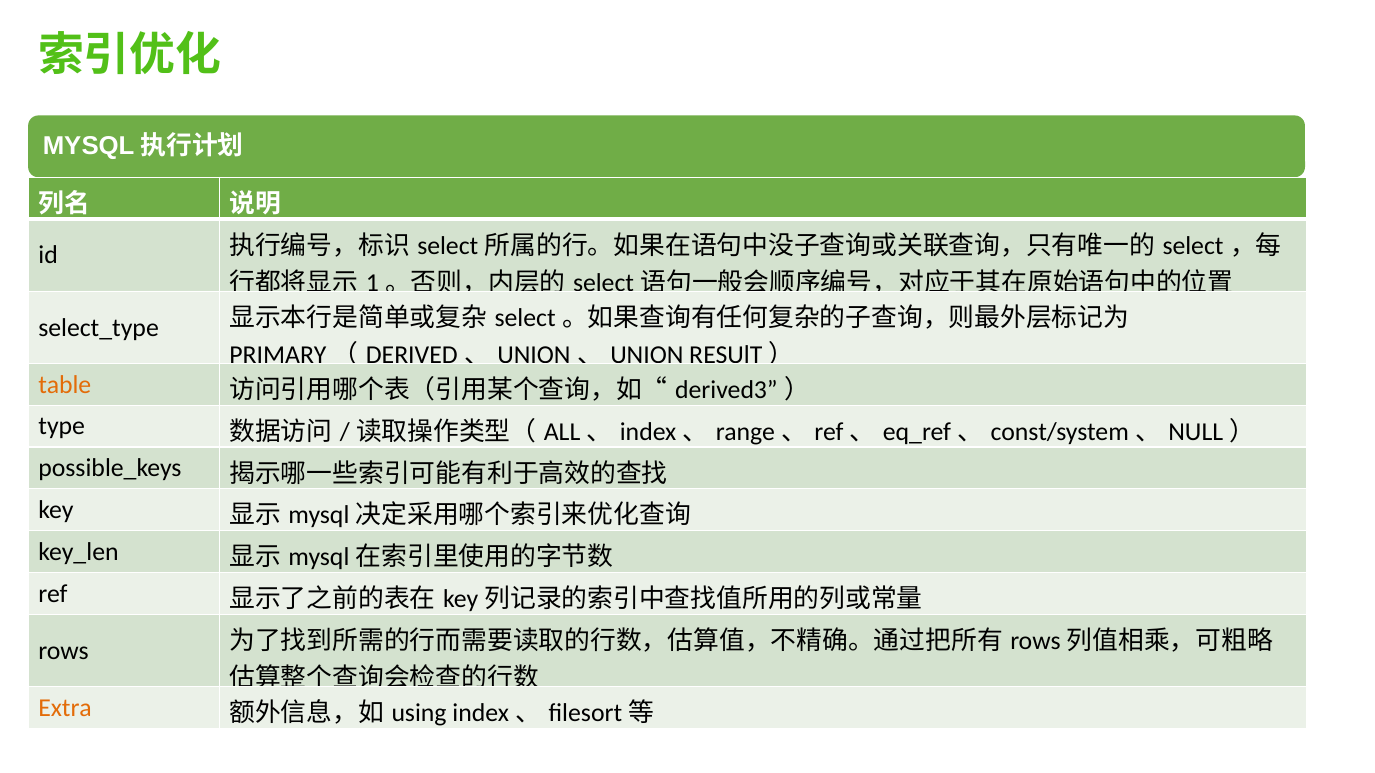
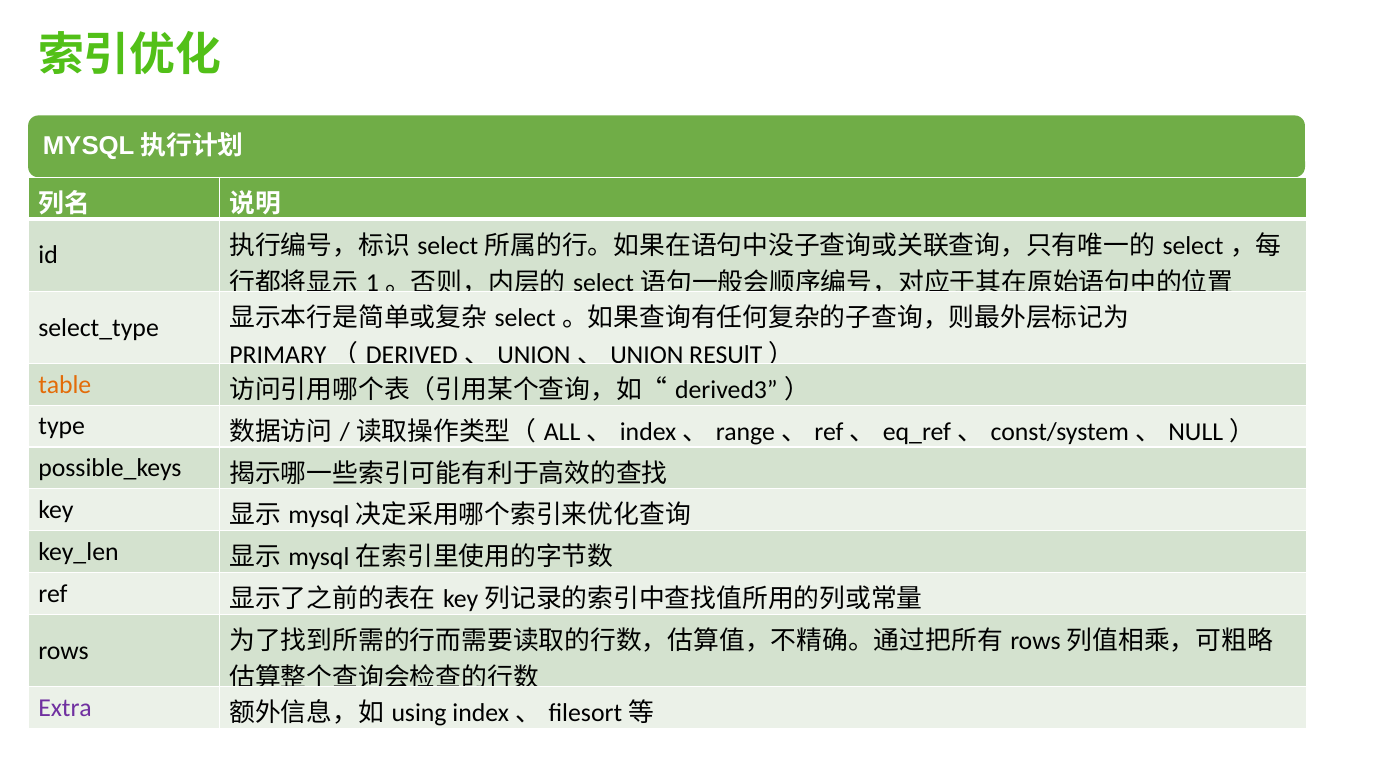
Extra colour: orange -> purple (65, 708)
